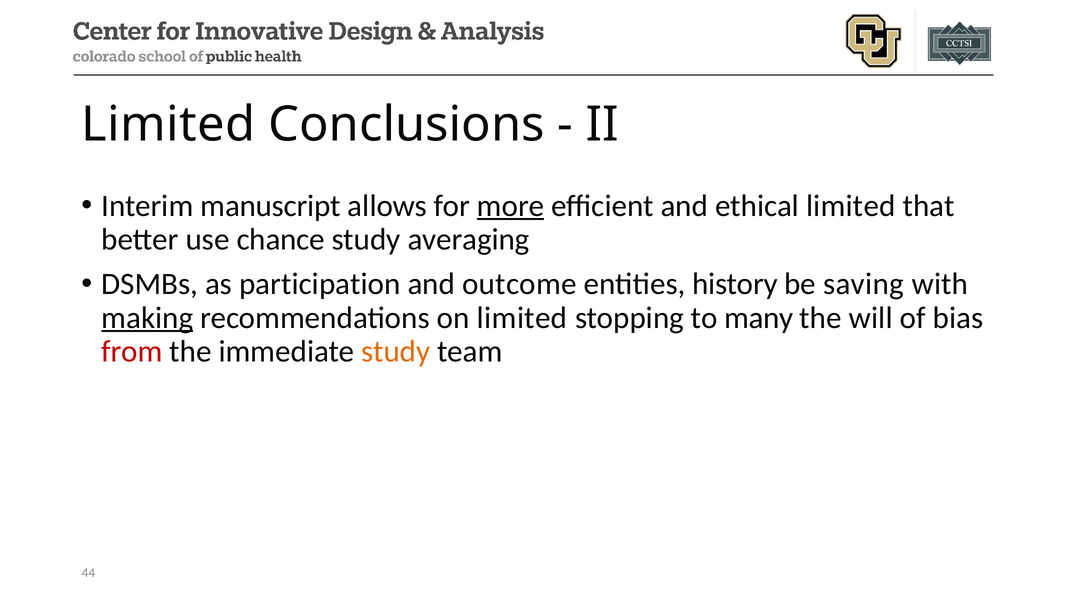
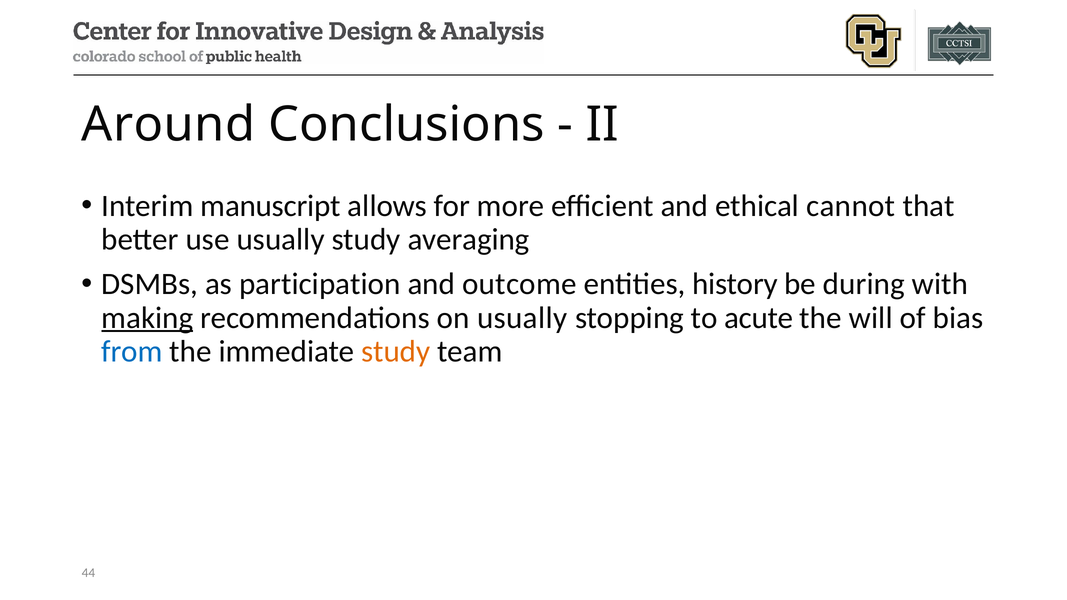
Limited: Limited -> Around (168, 125)
more underline: present -> none (511, 206)
ethical limited: limited -> cannot (851, 206)
use chance: chance -> usually (281, 239)
saving: saving -> during (864, 284)
on limited: limited -> usually (522, 318)
many: many -> acute (759, 318)
from colour: red -> blue (132, 351)
